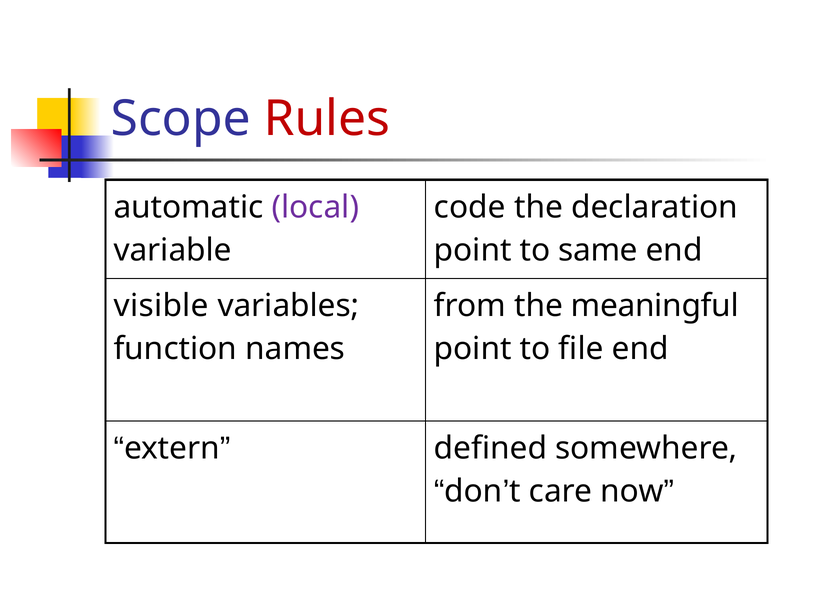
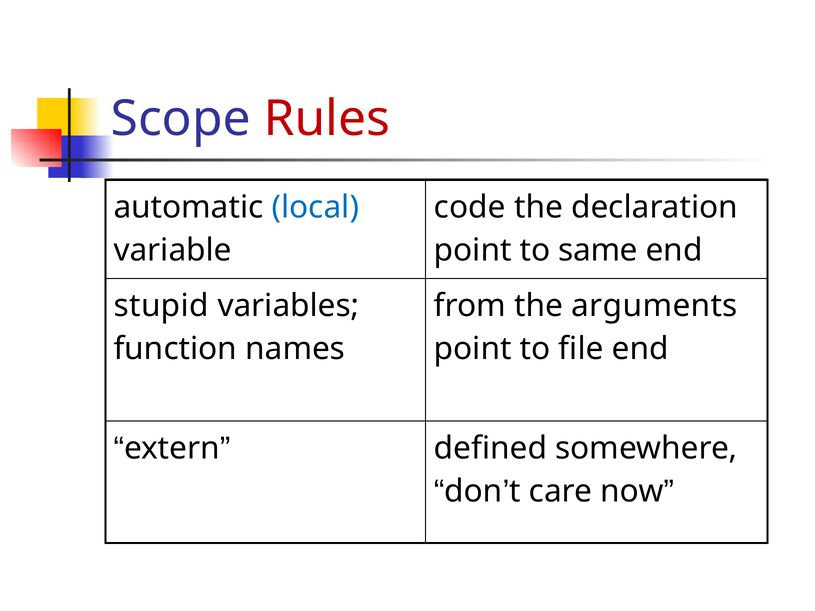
local colour: purple -> blue (315, 207)
visible: visible -> stupid (161, 306)
meaningful: meaningful -> arguments (654, 306)
